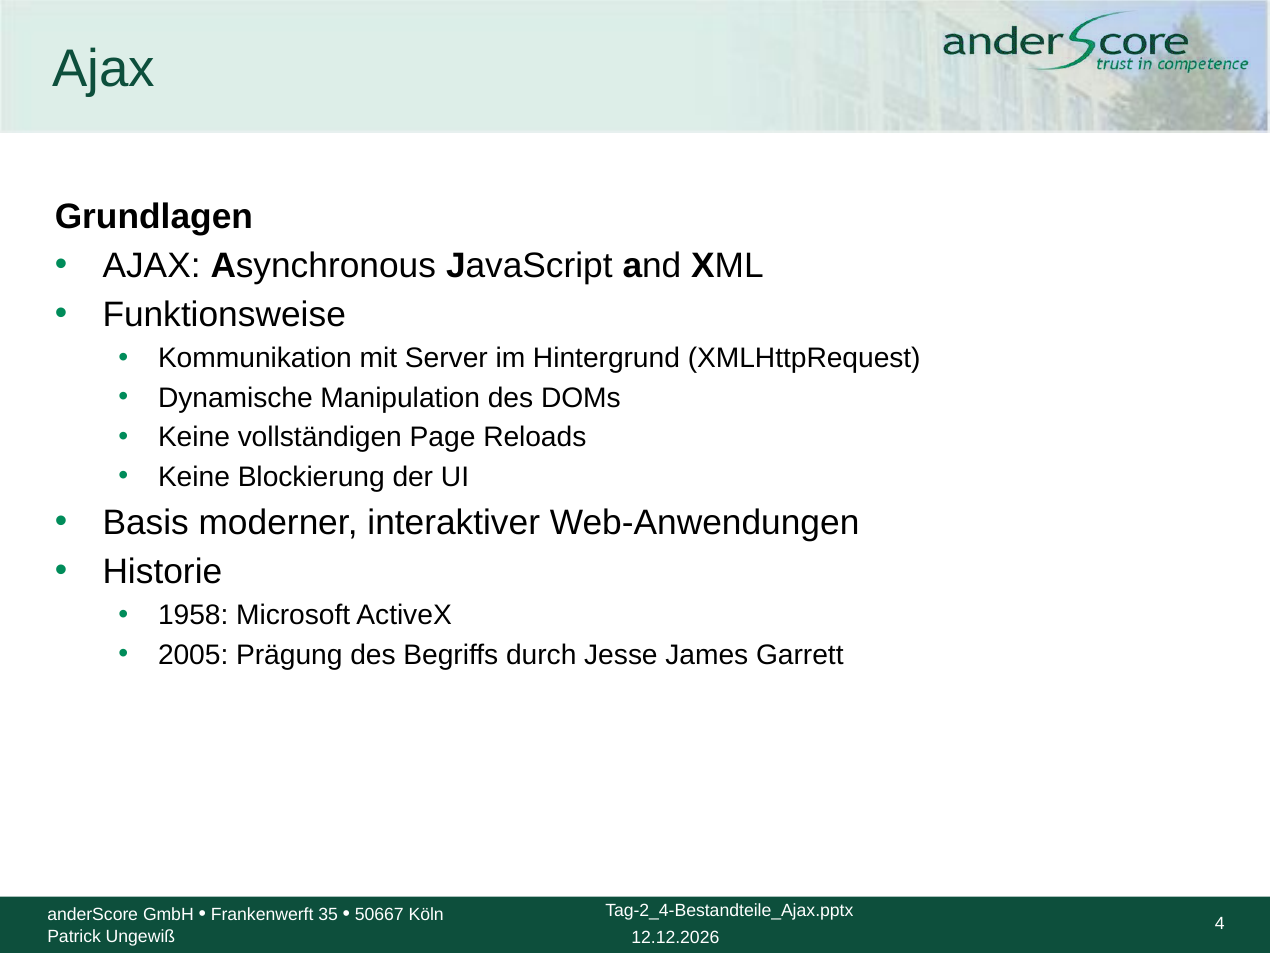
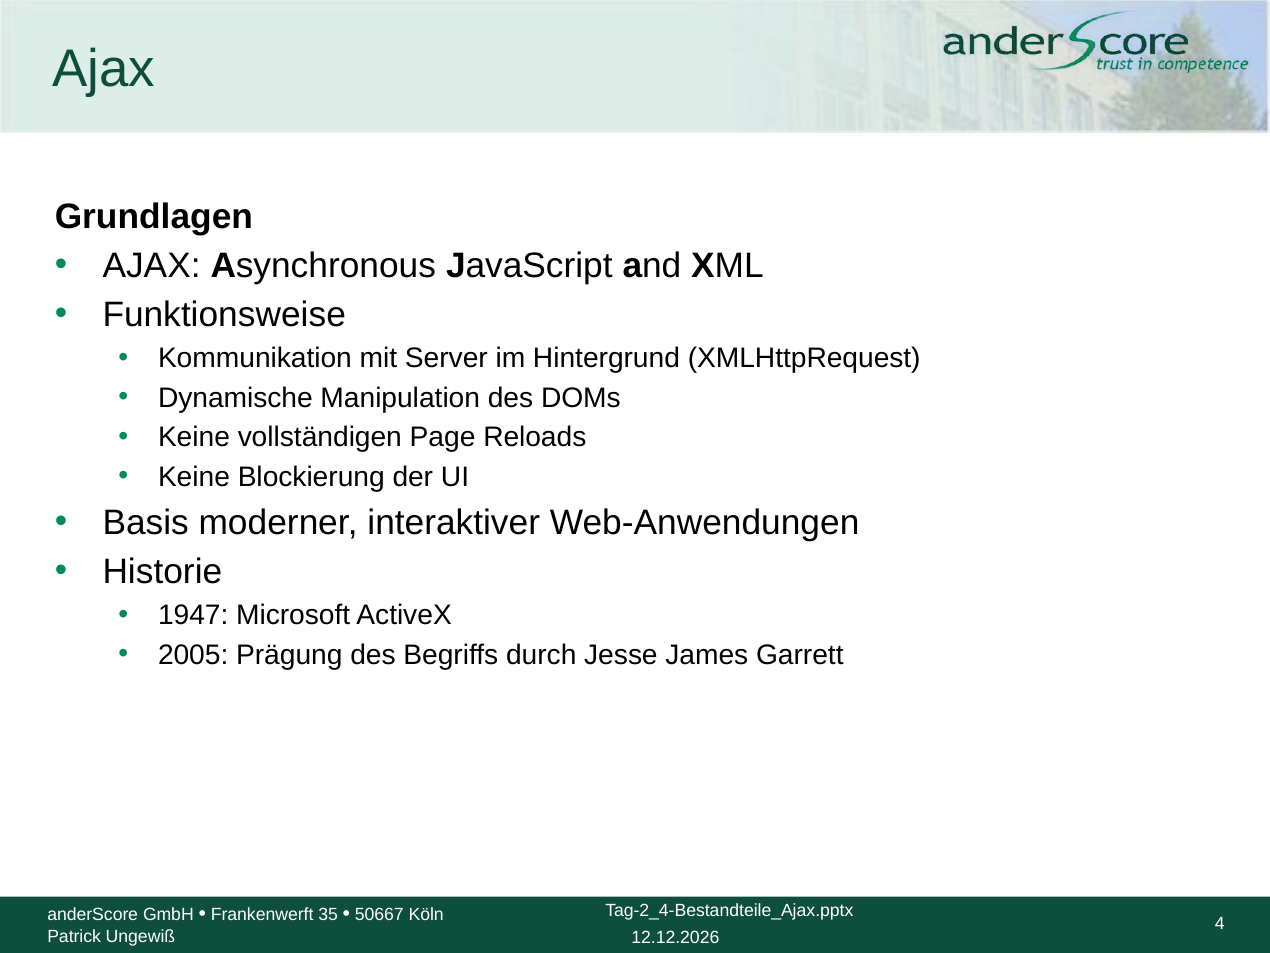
1958: 1958 -> 1947 (193, 615)
